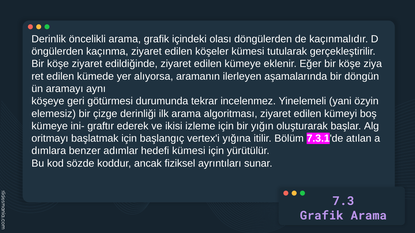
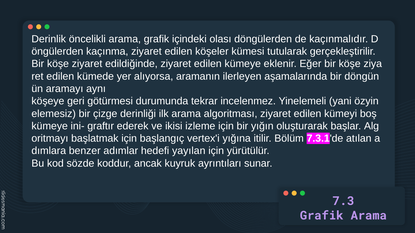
hedefi kümesi: kümesi -> yayılan (189, 151)
fiziksel: fiziksel -> kuyruk (180, 164)
